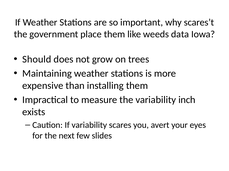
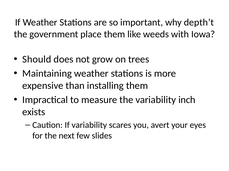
scares’t: scares’t -> depth’t (199, 22)
data: data -> with (180, 34)
